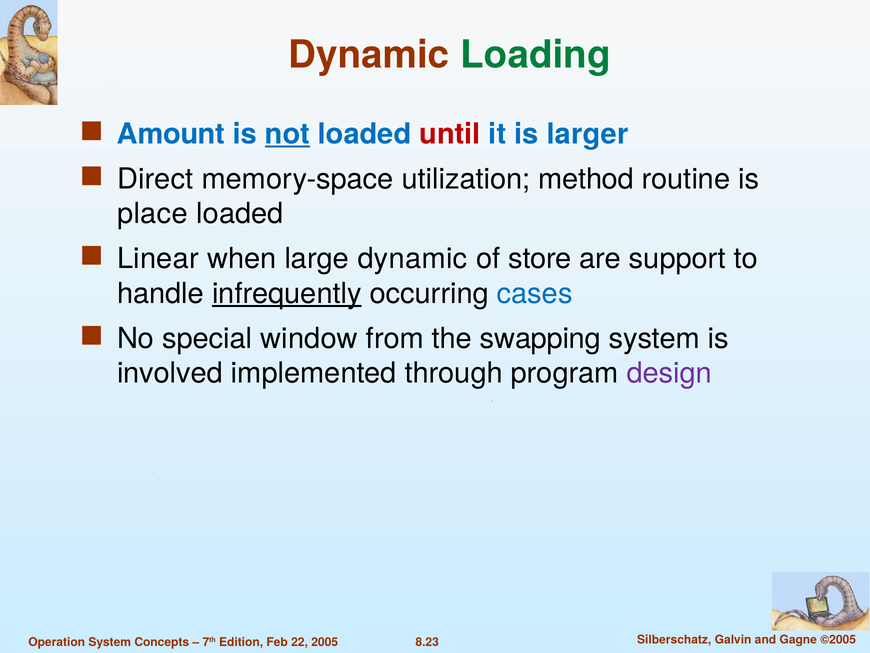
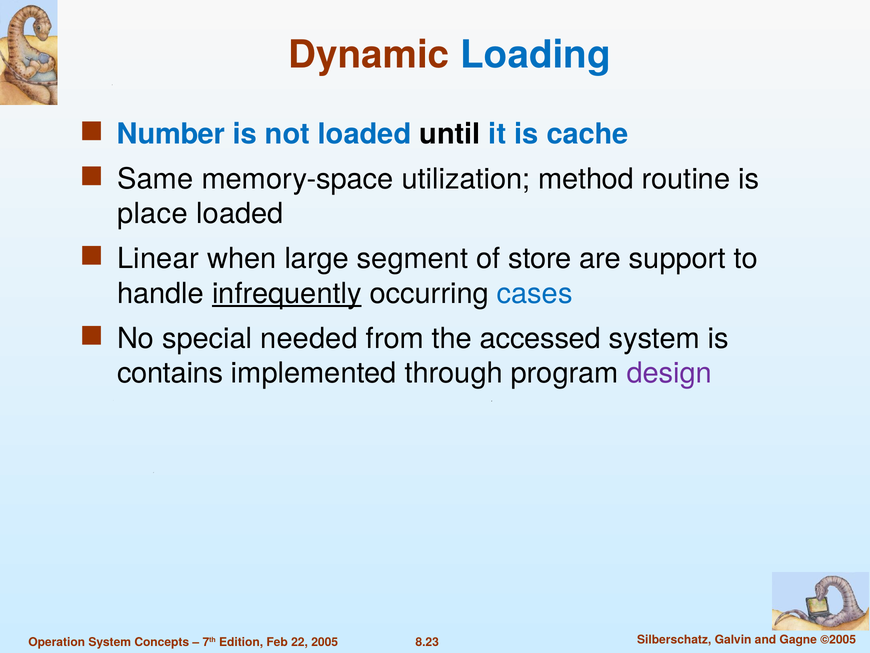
Loading colour: green -> blue (535, 55)
Amount: Amount -> Number (171, 134)
not underline: present -> none (287, 134)
until colour: red -> black (450, 134)
larger: larger -> cache (588, 134)
Direct: Direct -> Same (155, 179)
large dynamic: dynamic -> segment (413, 259)
window: window -> needed (309, 338)
swapping: swapping -> accessed (541, 338)
involved: involved -> contains (170, 373)
